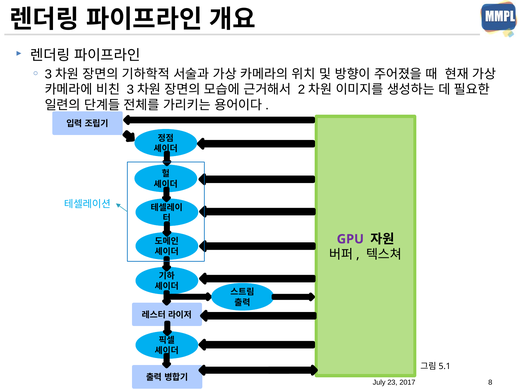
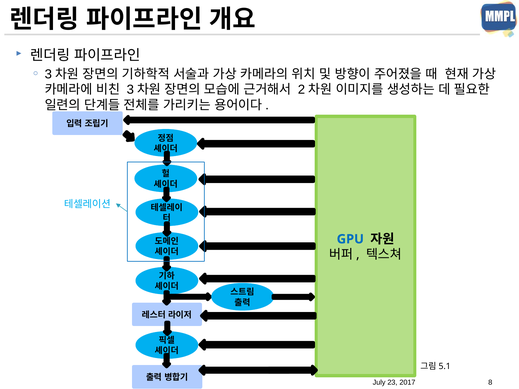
GPU colour: purple -> blue (350, 239)
